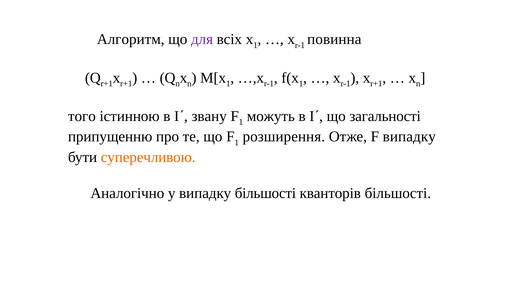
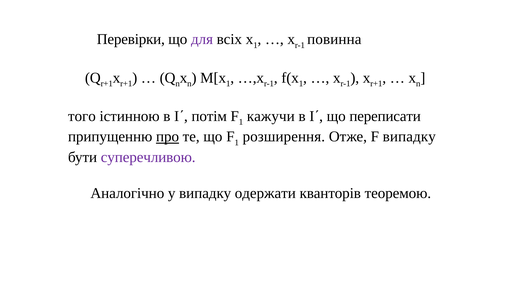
Алгоритм: Алгоритм -> Перевірки (131, 39)
звану: звану -> потім (209, 116)
можуть: можуть -> кажучи (271, 116)
загальності: загальності -> переписати (385, 116)
про underline: none -> present (168, 137)
суперечливою colour: orange -> purple (148, 157)
випадку більшості: більшості -> одержати (265, 193)
кванторів більшості: більшості -> теоремою (398, 193)
